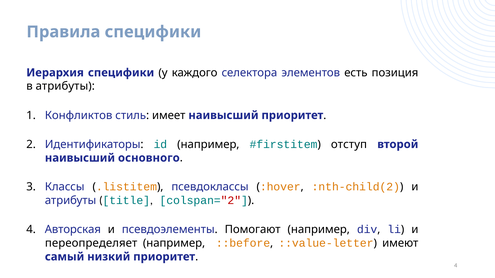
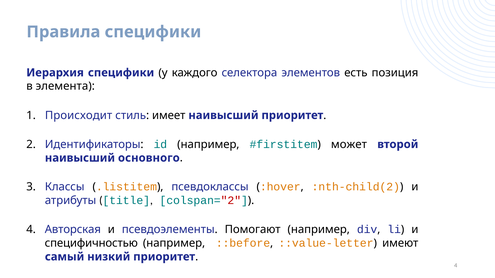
в атрибуты: атрибуты -> элемента (65, 86)
Конфликтов: Конфликтов -> Происходит (79, 115)
отступ: отступ -> может (349, 145)
переопределяет: переопределяет -> специфичностью (91, 243)
